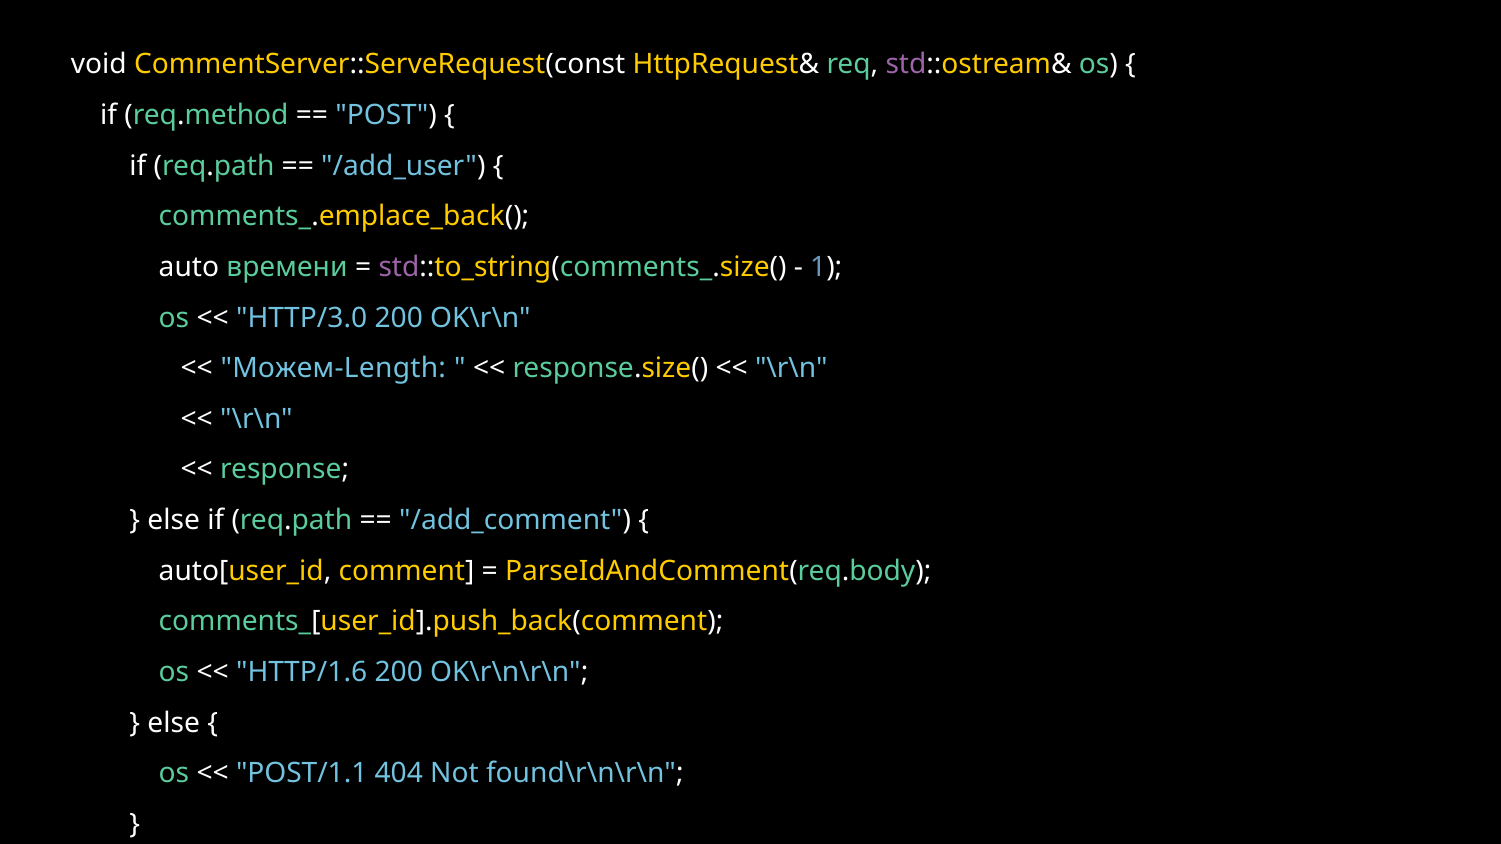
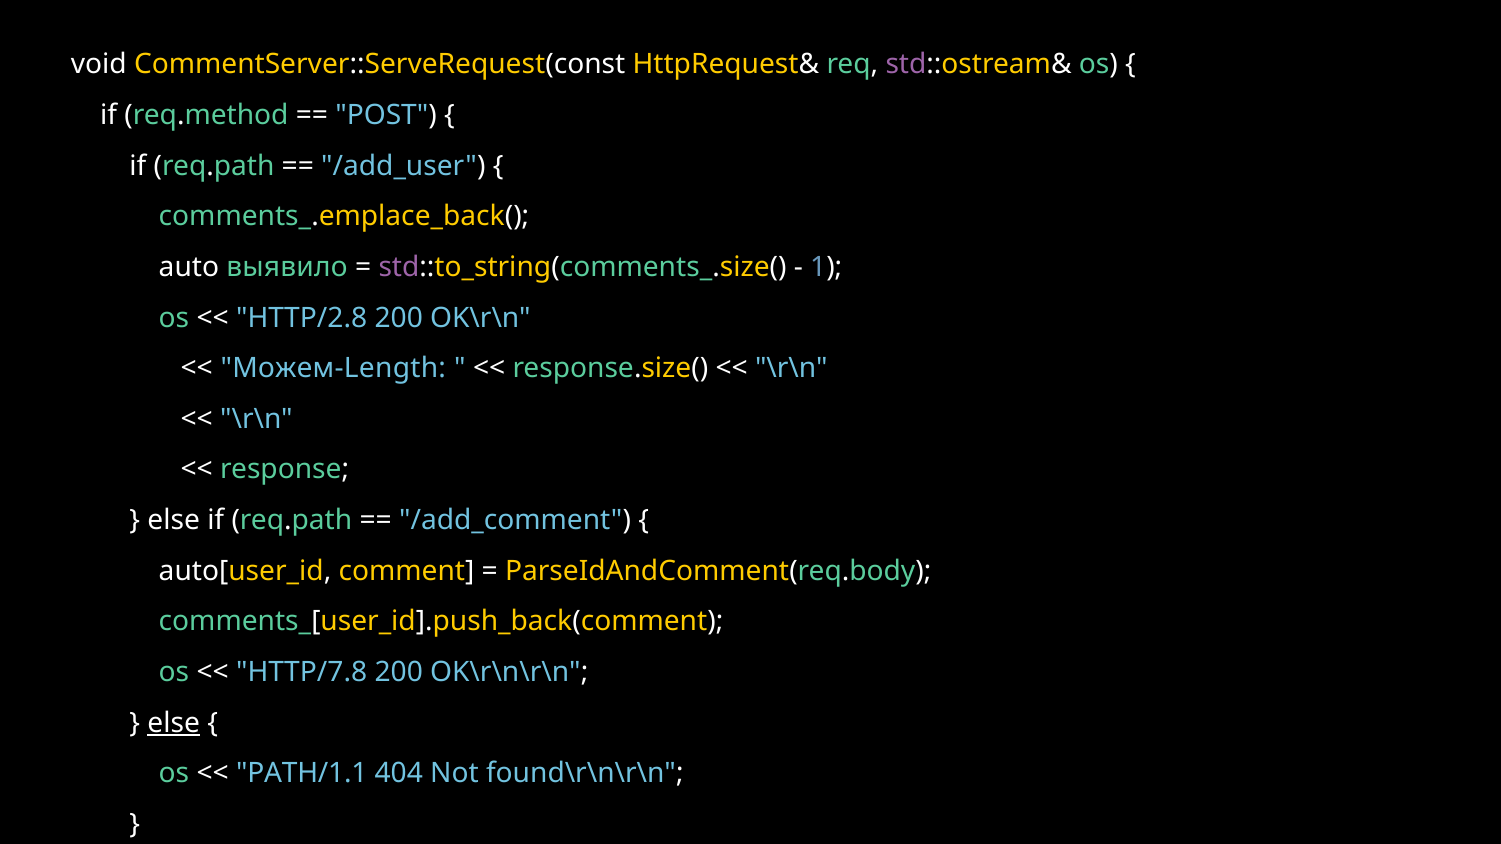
времени: времени -> выявило (287, 267)
HTTP/3.0: HTTP/3.0 -> HTTP/2.8 (302, 318)
HTTP/1.6: HTTP/1.6 -> HTTP/7.8 (302, 672)
else underline: none -> present (174, 723)
POST/1.1: POST/1.1 -> PATH/1.1 (302, 774)
